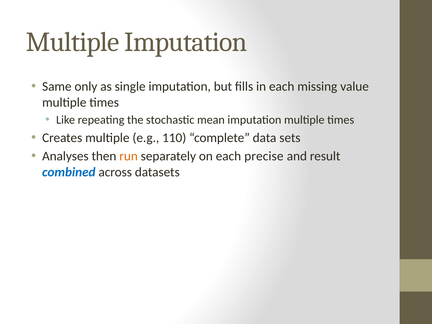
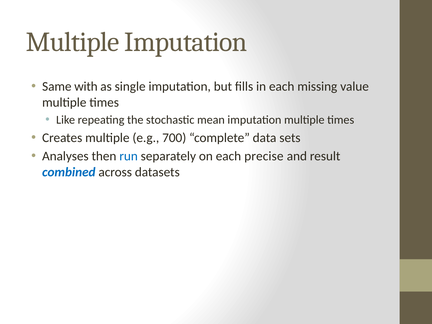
only: only -> with (86, 87)
110: 110 -> 700 (174, 138)
run colour: orange -> blue (129, 156)
